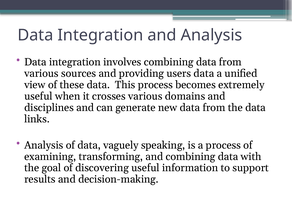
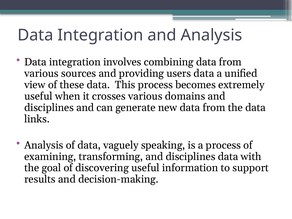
transforming and combining: combining -> disciplines (191, 157)
